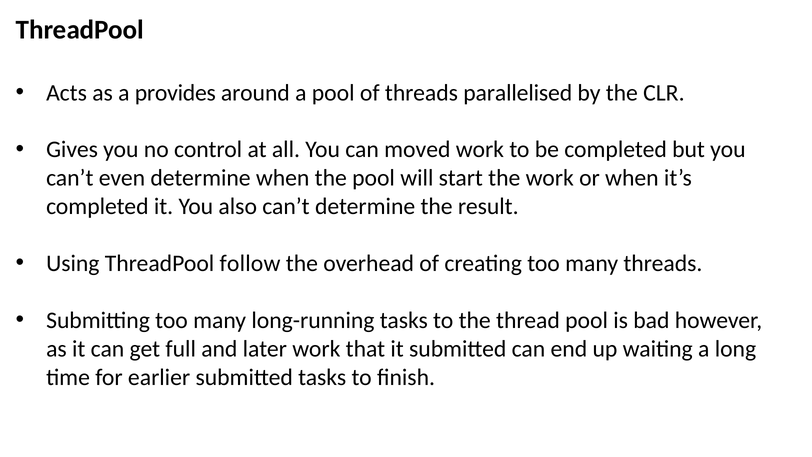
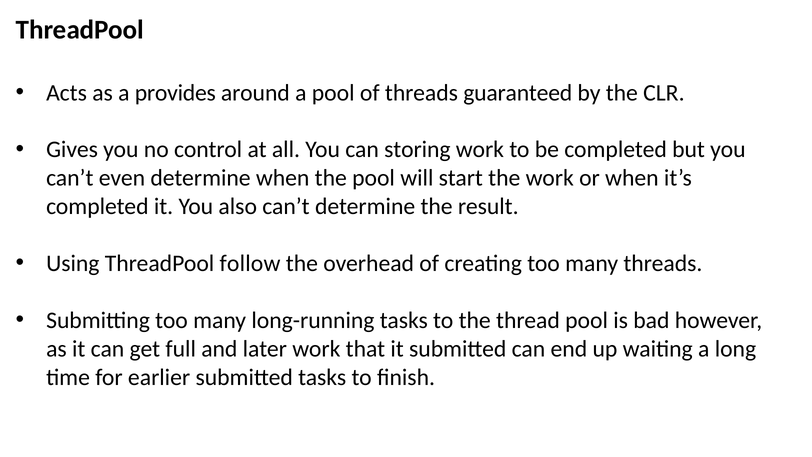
parallelised: parallelised -> guaranteed (518, 93)
moved: moved -> storing (417, 150)
